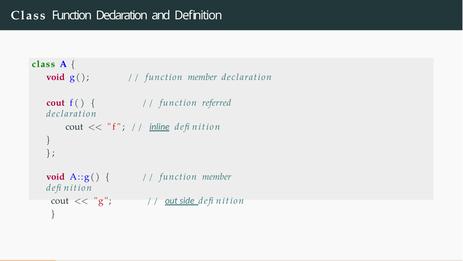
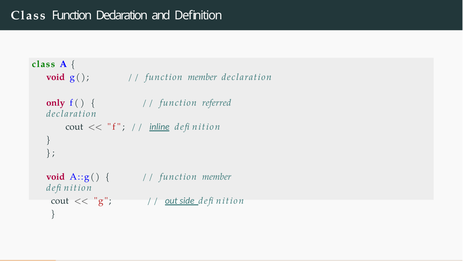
cout: cout -> only (56, 103)
